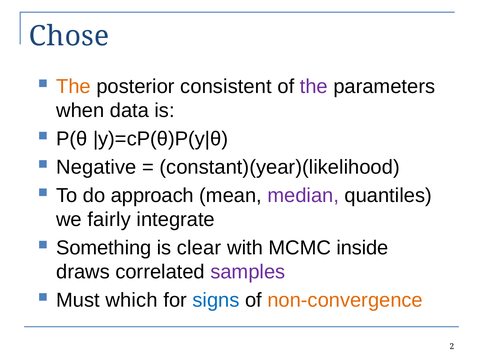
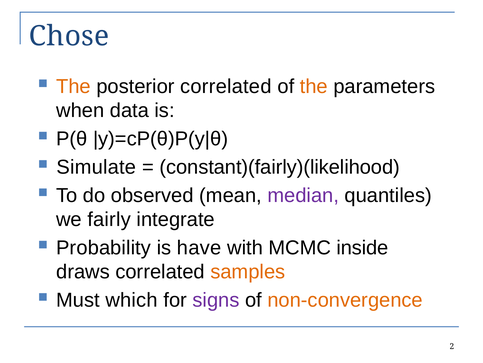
posterior consistent: consistent -> correlated (226, 86)
the colour: purple -> orange (314, 86)
Negative: Negative -> Simulate (96, 167)
constant)(year)(likelihood: constant)(year)(likelihood -> constant)(fairly)(likelihood (280, 167)
approach: approach -> observed (152, 195)
Something: Something -> Probability (104, 247)
clear: clear -> have (199, 247)
samples colour: purple -> orange (248, 271)
signs colour: blue -> purple (216, 300)
